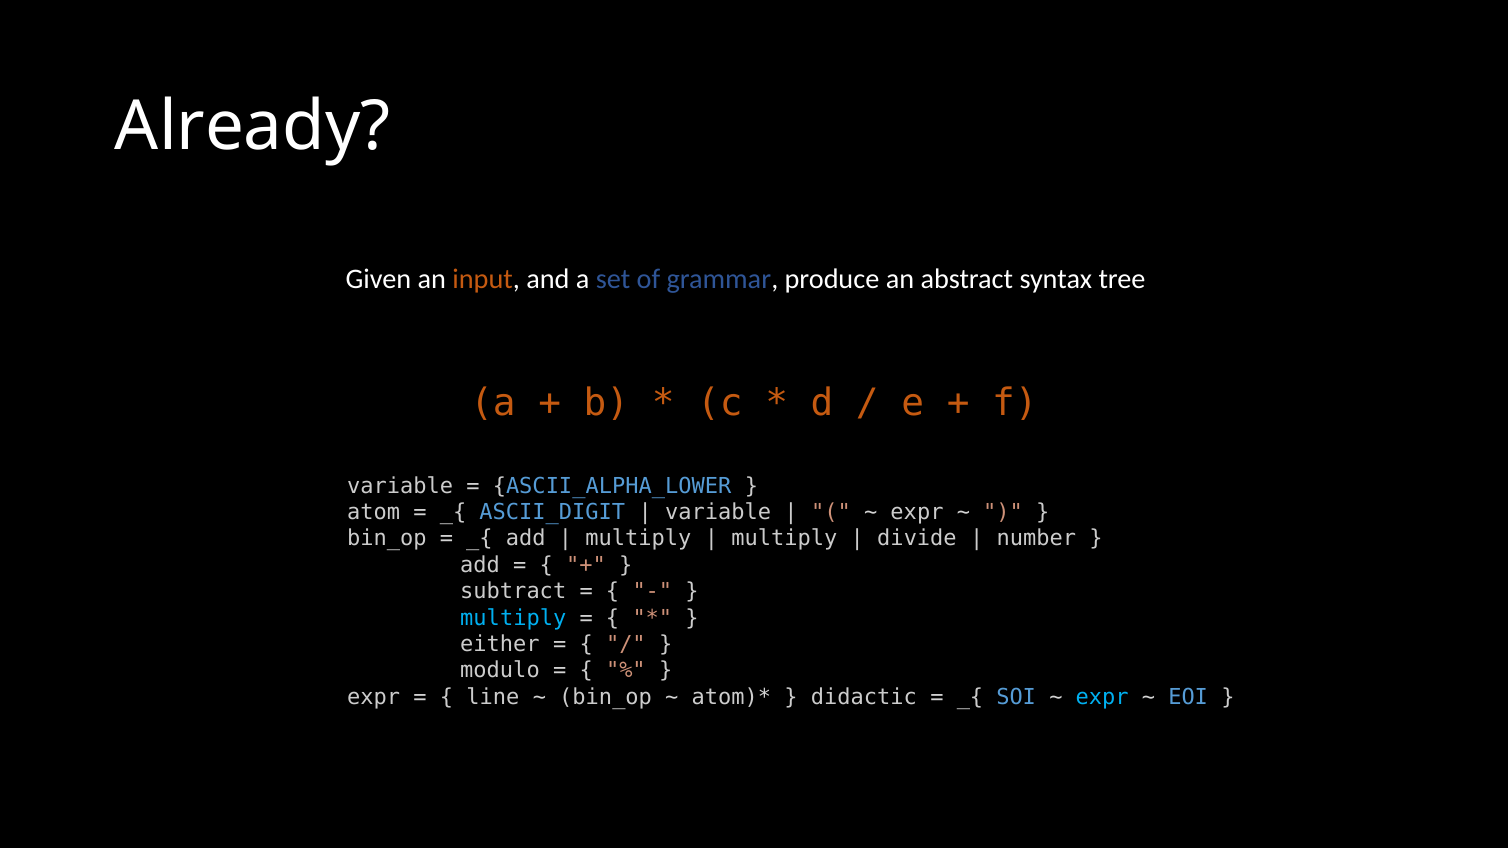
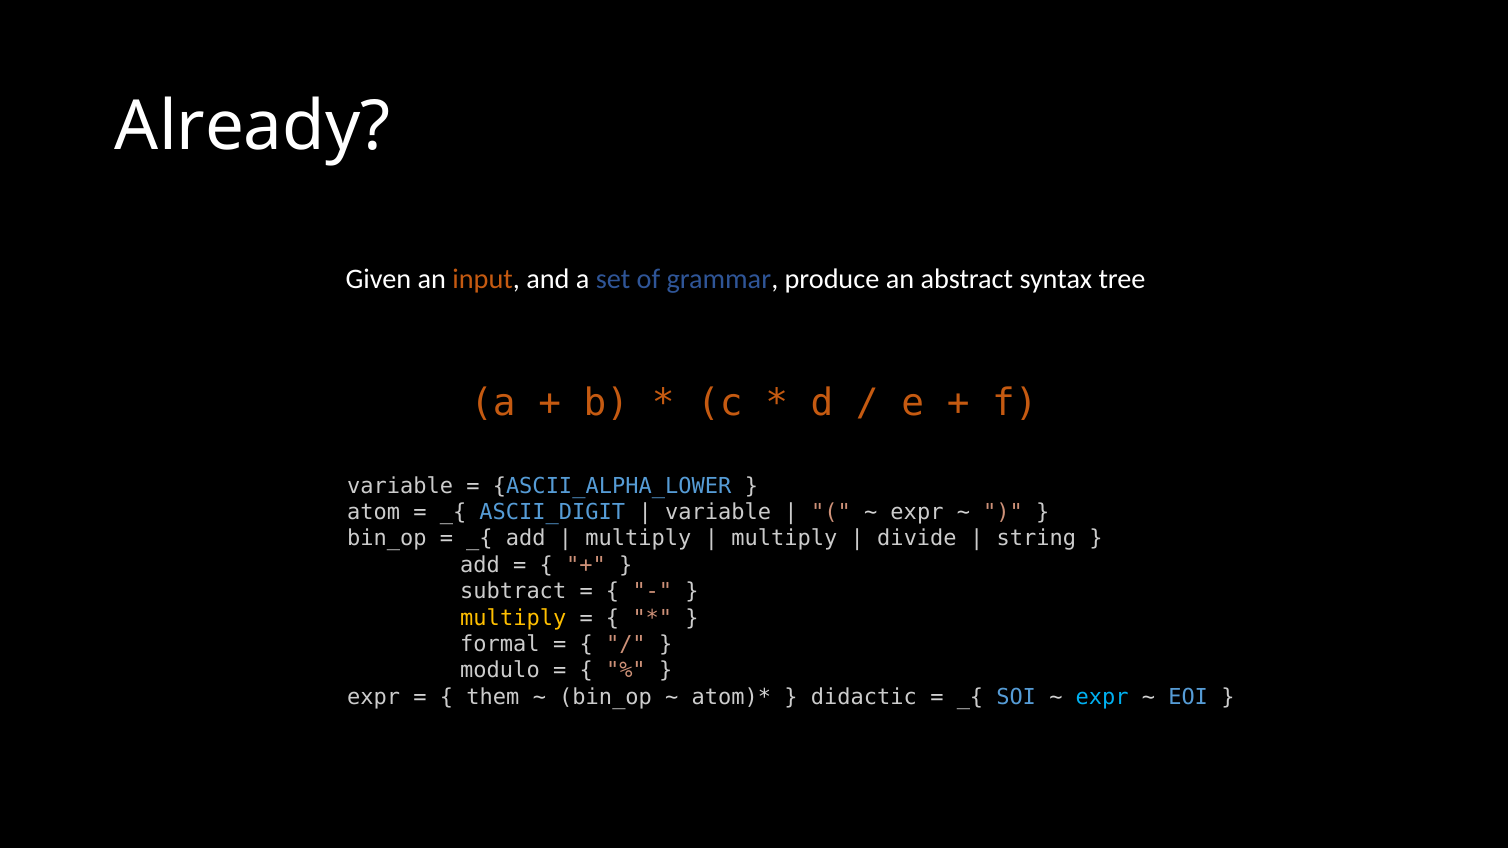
number: number -> string (1036, 539)
multiply colour: light blue -> yellow (513, 618)
either: either -> formal (500, 644)
line: line -> them (493, 697)
